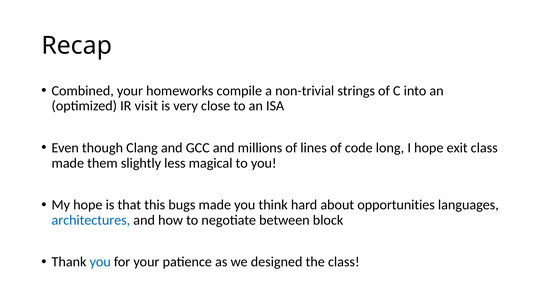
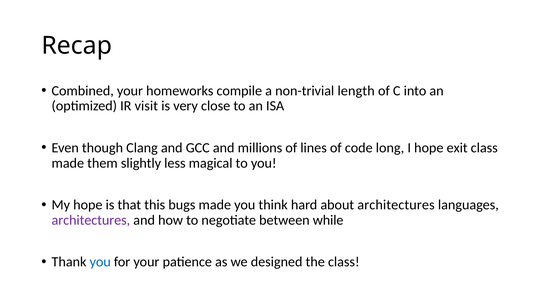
strings: strings -> length (356, 91)
about opportunities: opportunities -> architectures (396, 205)
architectures colour: blue -> purple (91, 220)
block: block -> while (328, 220)
